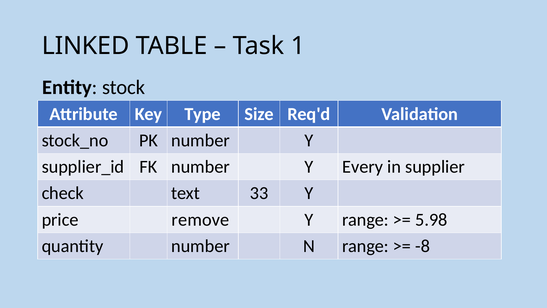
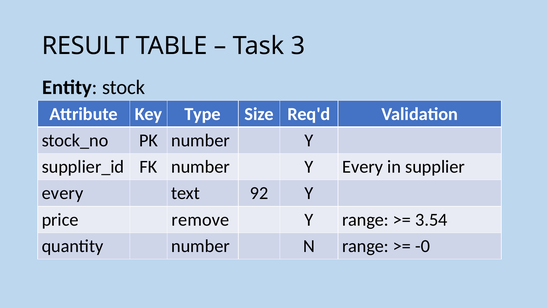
LINKED: LINKED -> RESULT (86, 46)
1: 1 -> 3 (298, 46)
check: check -> every (63, 193)
33: 33 -> 92 (259, 193)
5.98: 5.98 -> 3.54 (431, 220)
-8: -8 -> -0 (423, 246)
